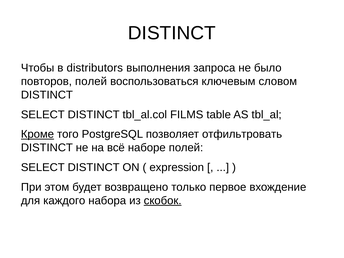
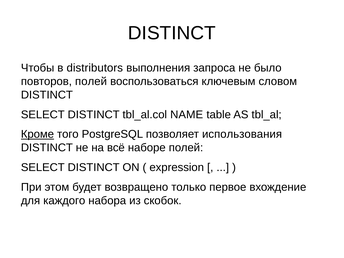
FILMS: FILMS -> NAME (187, 115)
отфильтровать: отфильтровать -> использования (242, 134)
скобок underline: present -> none (163, 201)
